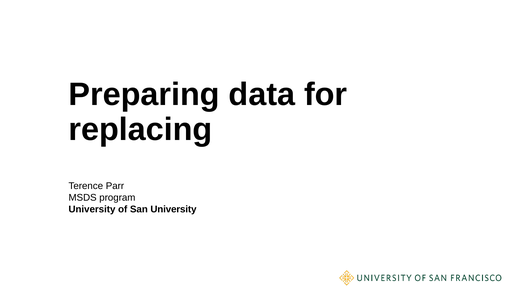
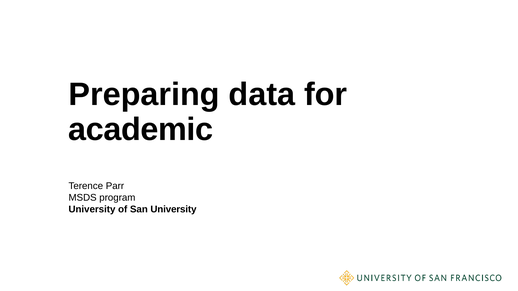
replacing: replacing -> academic (141, 129)
